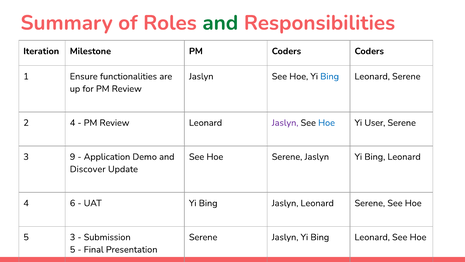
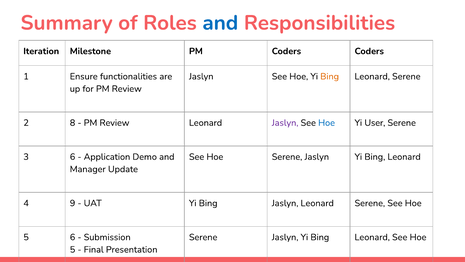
and colour: green -> blue (220, 23)
Bing colour: blue -> orange (330, 76)
2 4: 4 -> 8 (73, 123)
3 9: 9 -> 6 (73, 157)
Discover: Discover -> Manager (88, 169)
6: 6 -> 9 (73, 203)
5 3: 3 -> 6 (73, 237)
